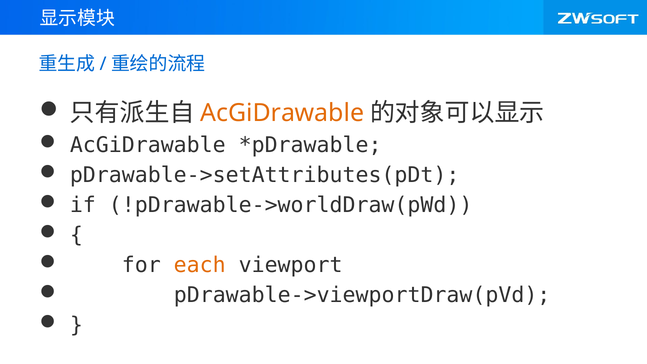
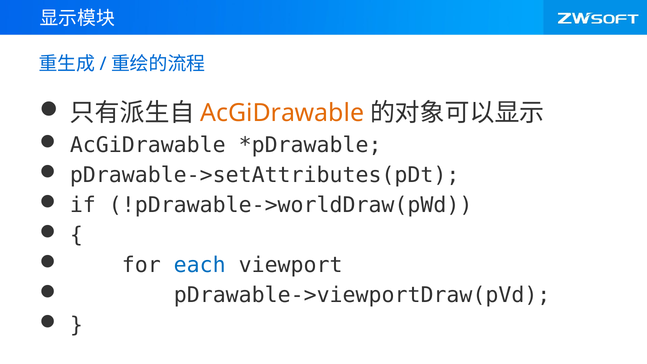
each colour: orange -> blue (200, 265)
